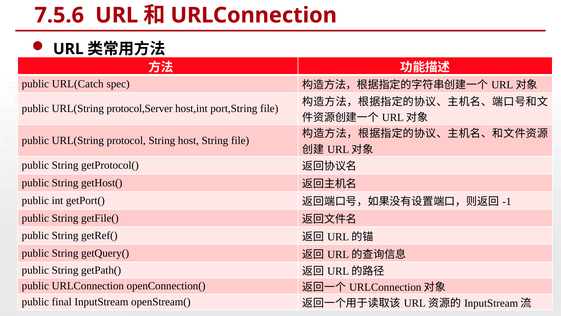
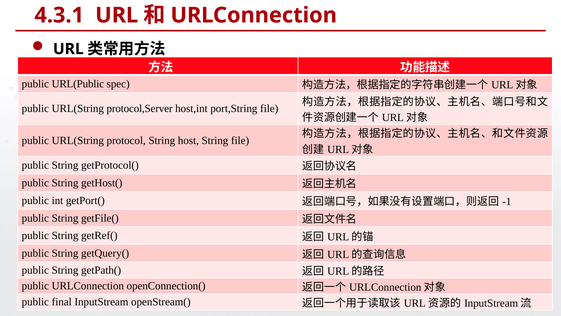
7.5.6: 7.5.6 -> 4.3.1 (59, 15)
URL(Catch: URL(Catch -> URL(Public (78, 84)
